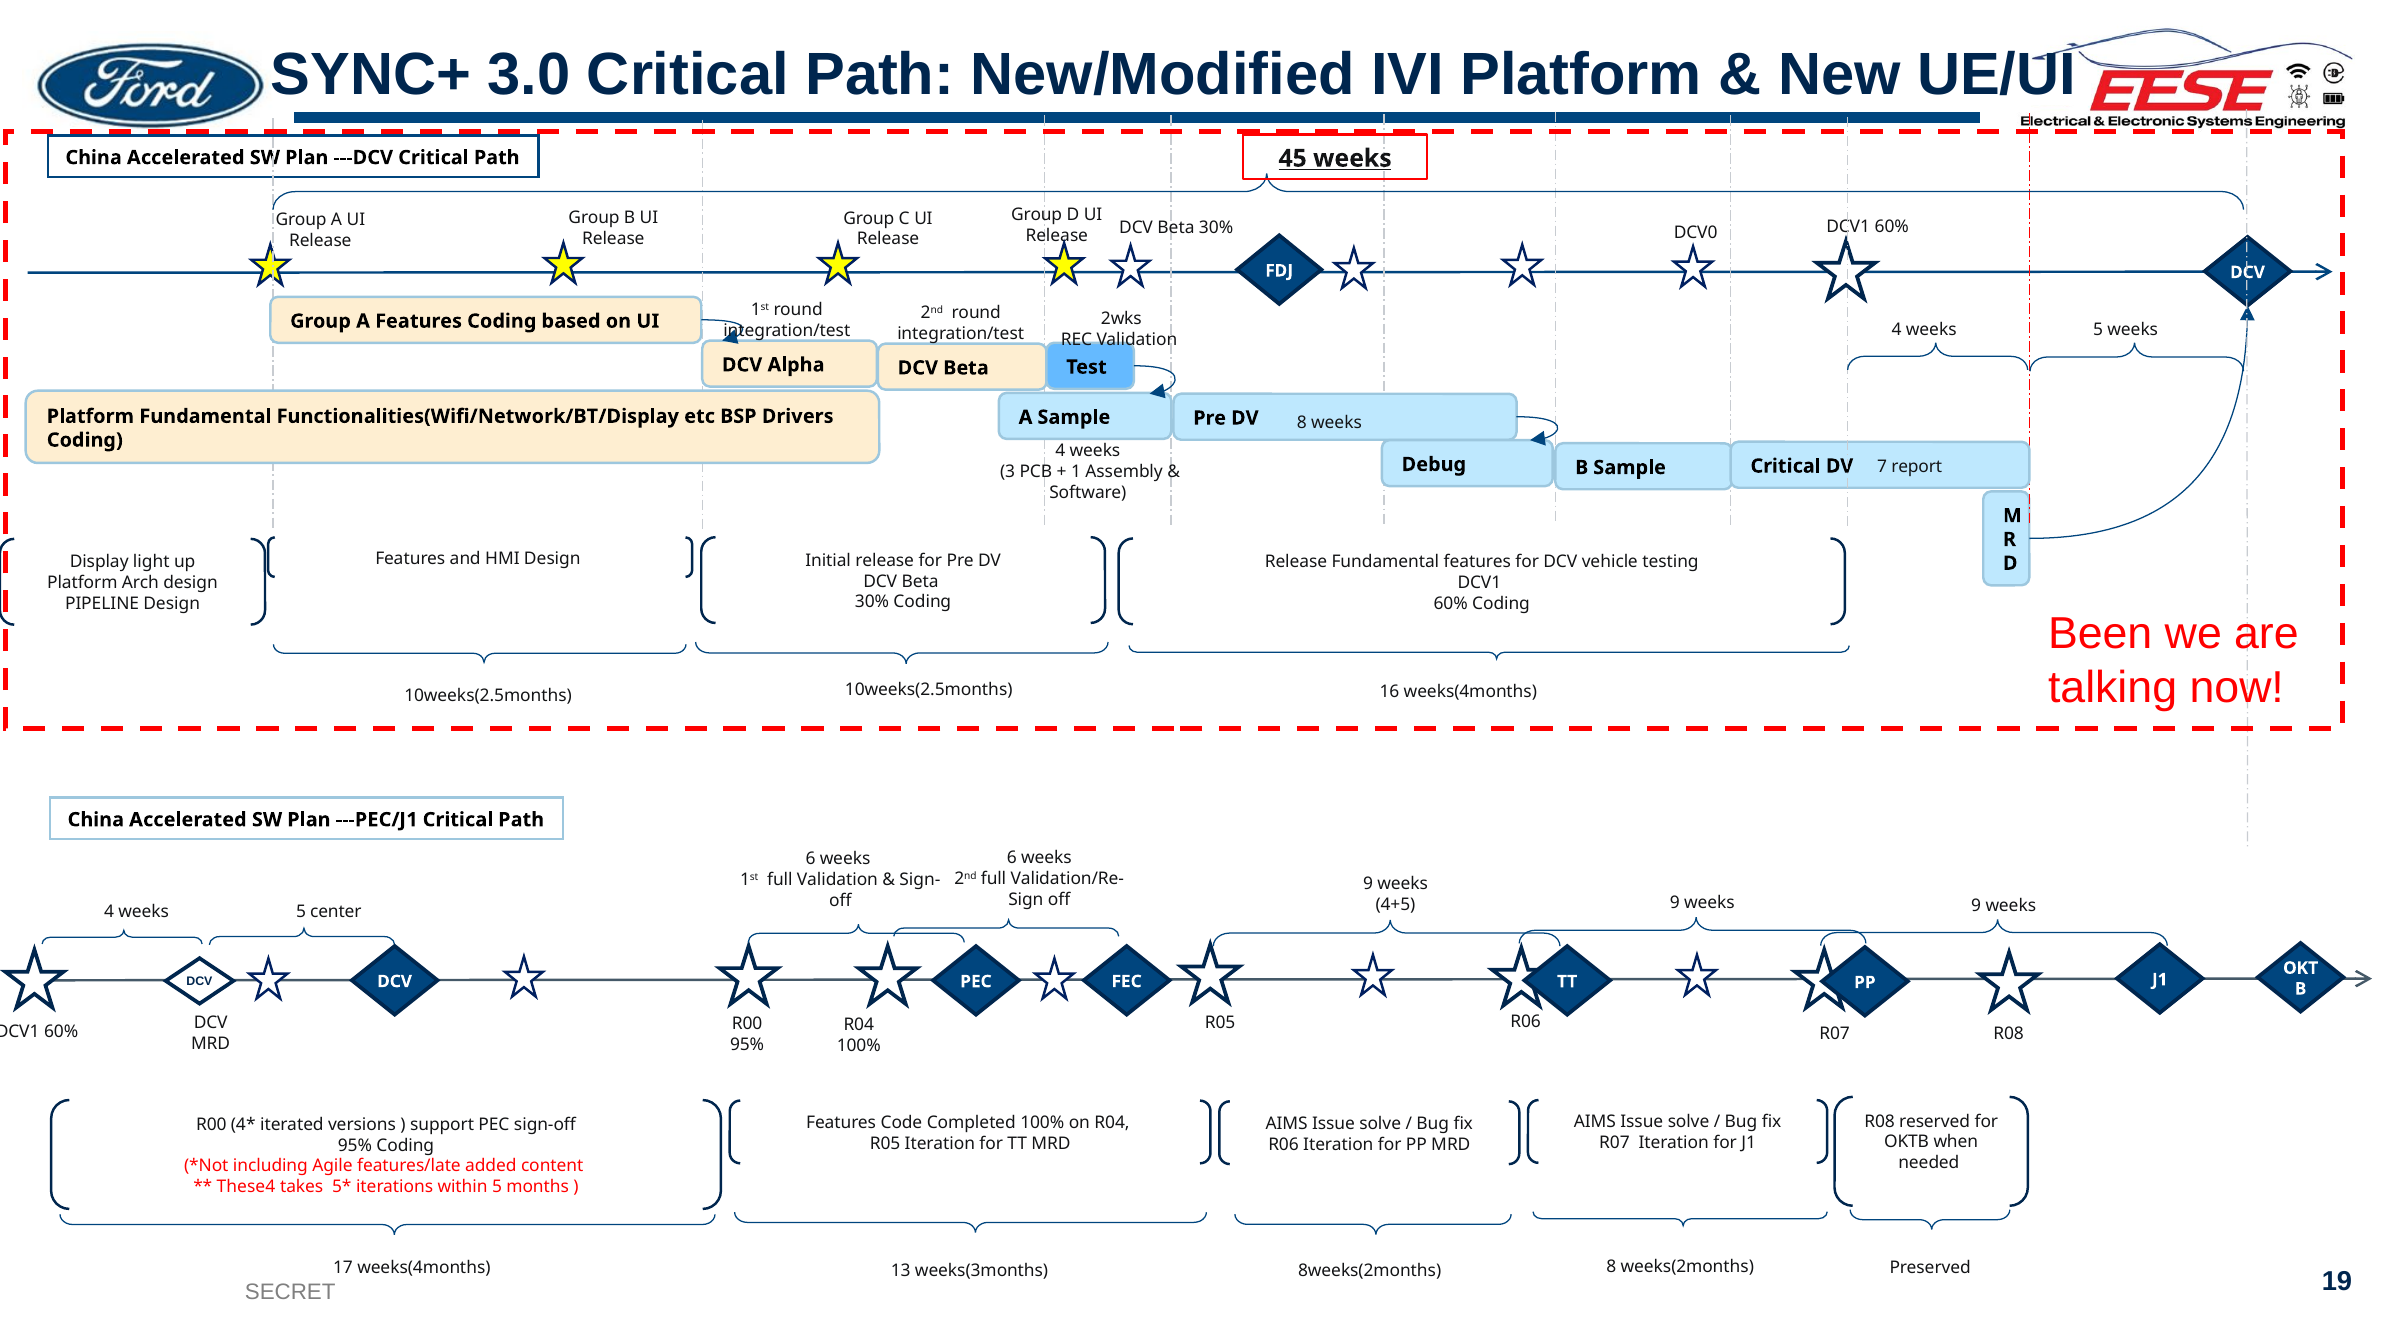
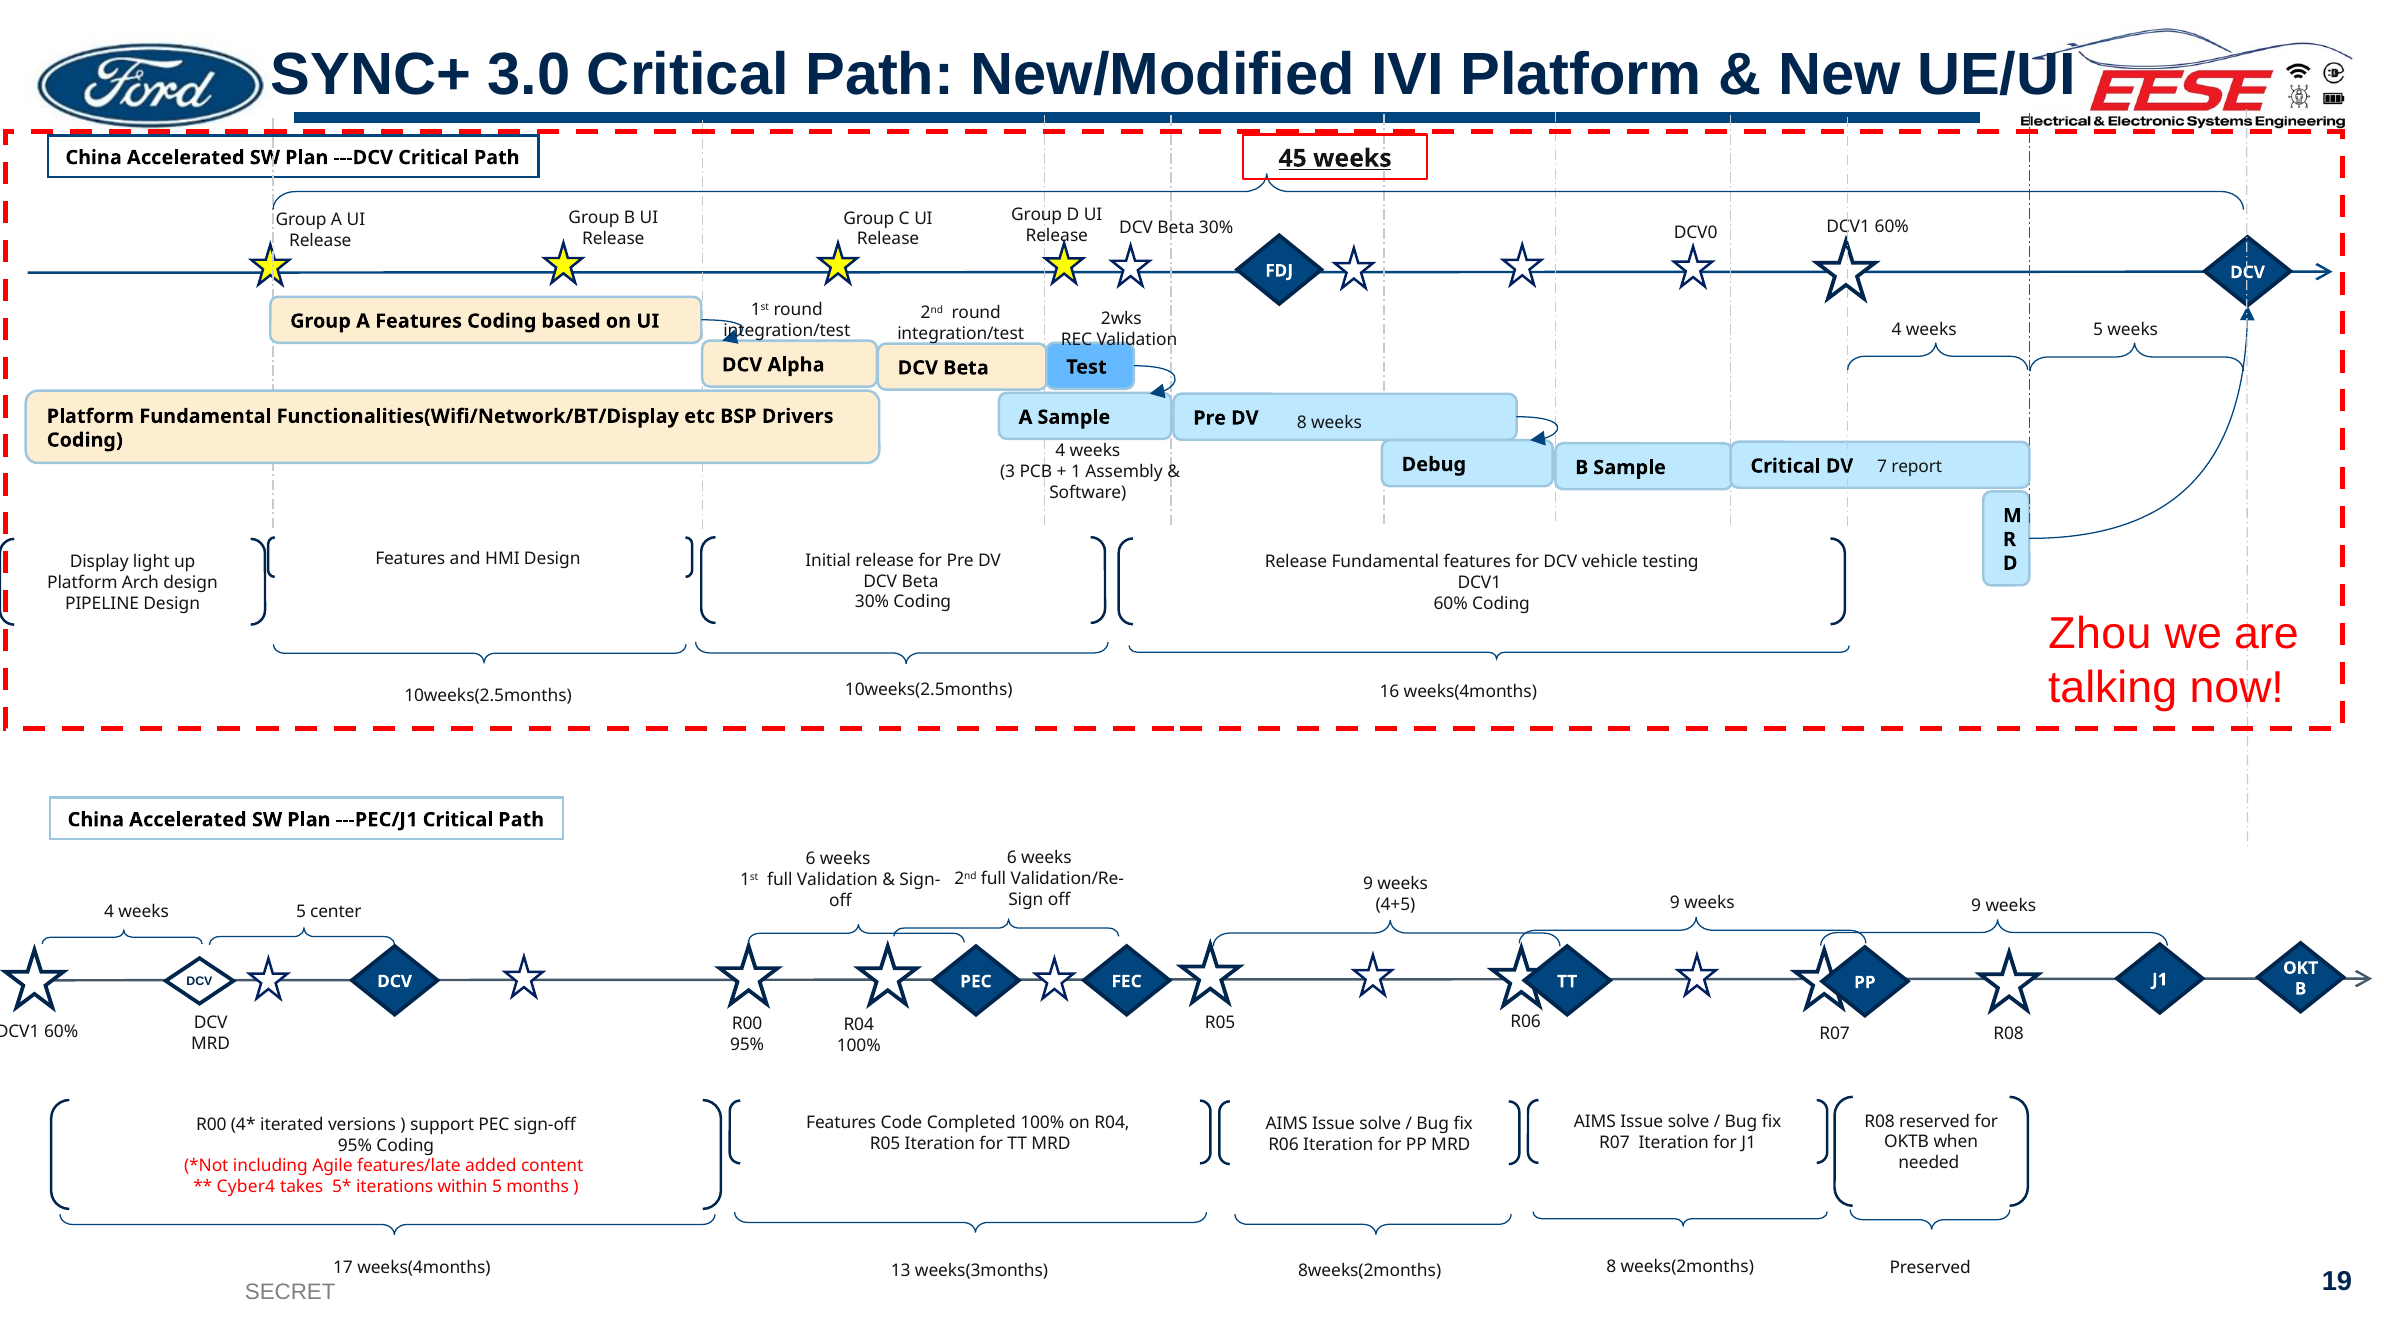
Been: Been -> Zhou (2100, 634)
These4: These4 -> Cyber4 (246, 1187)
